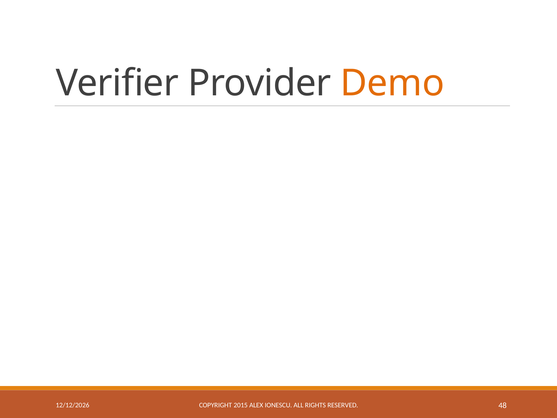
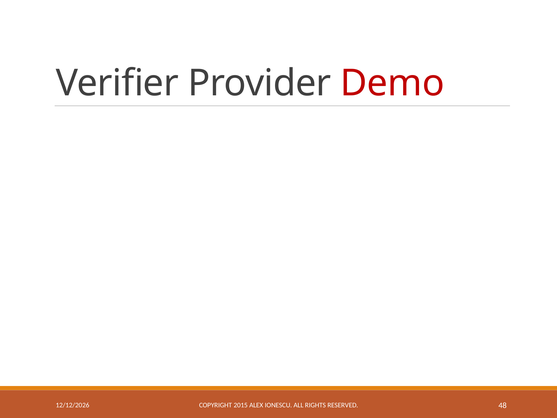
Demo colour: orange -> red (392, 83)
